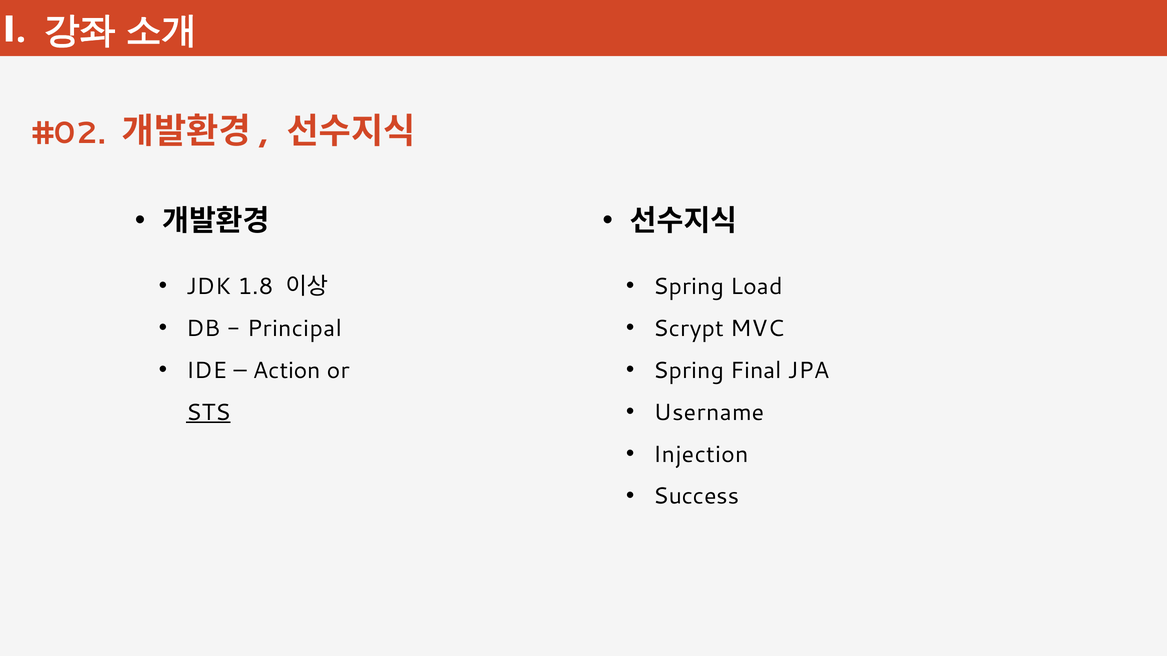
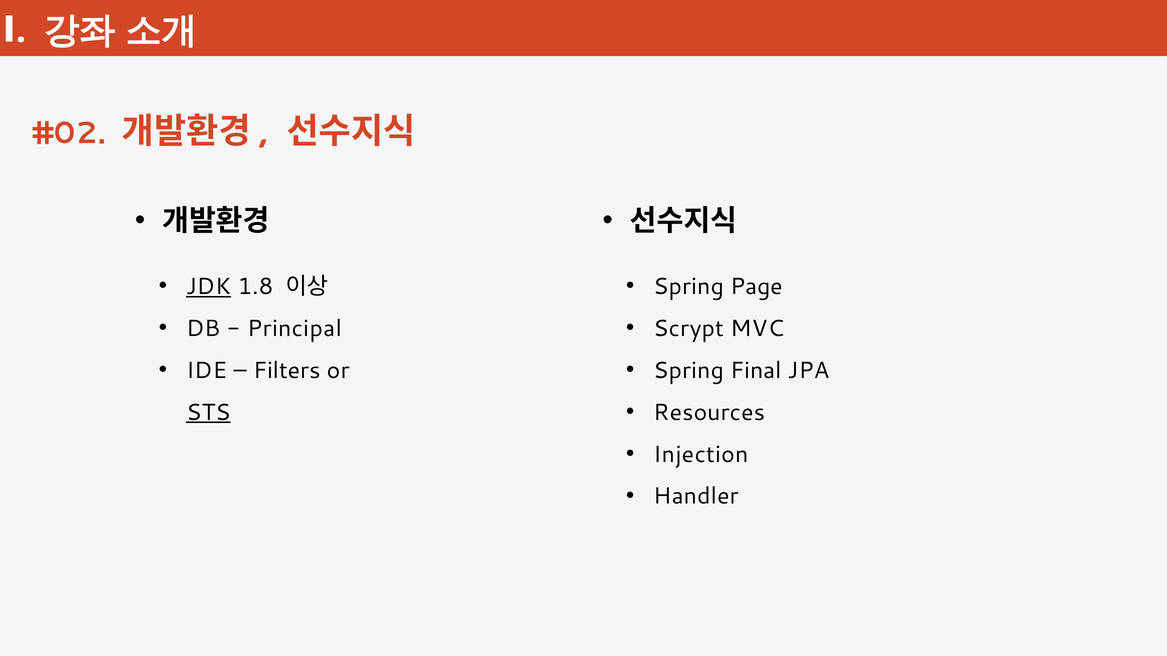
JDK underline: none -> present (209, 287)
Load: Load -> Page (757, 287)
Action: Action -> Filters (287, 371)
Username: Username -> Resources (709, 413)
Success: Success -> Handler (696, 497)
